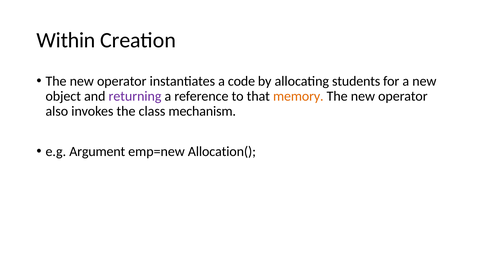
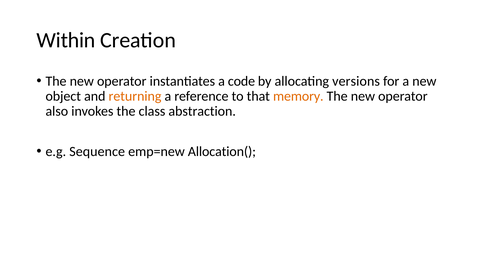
students: students -> versions (356, 81)
returning colour: purple -> orange (135, 96)
mechanism: mechanism -> abstraction (202, 111)
Argument: Argument -> Sequence (97, 151)
